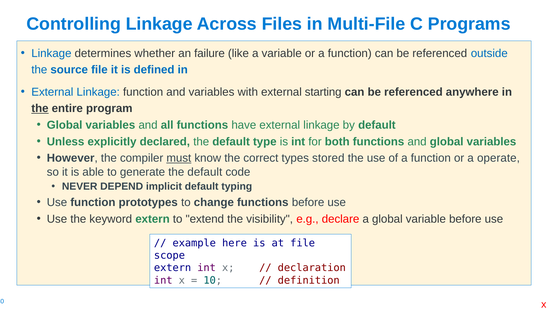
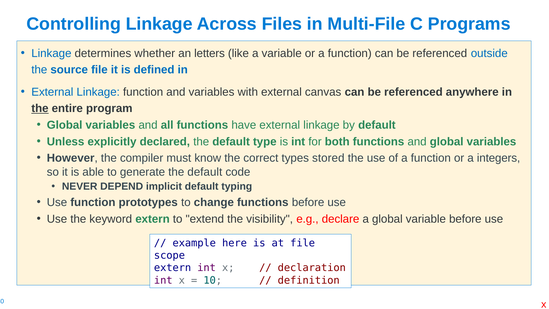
failure: failure -> letters (210, 53)
starting: starting -> canvas (323, 92)
must underline: present -> none (179, 158)
operate: operate -> integers (499, 158)
